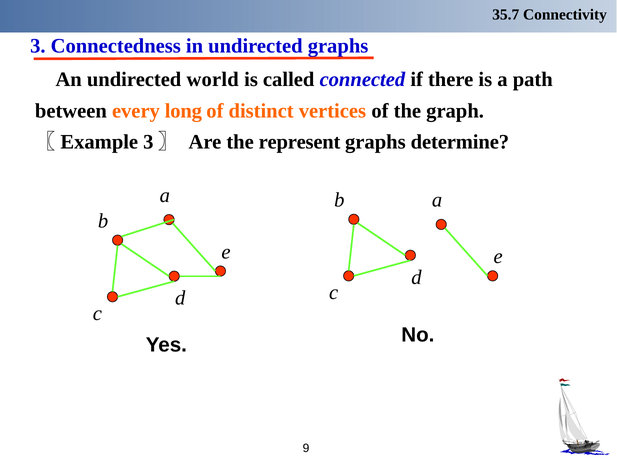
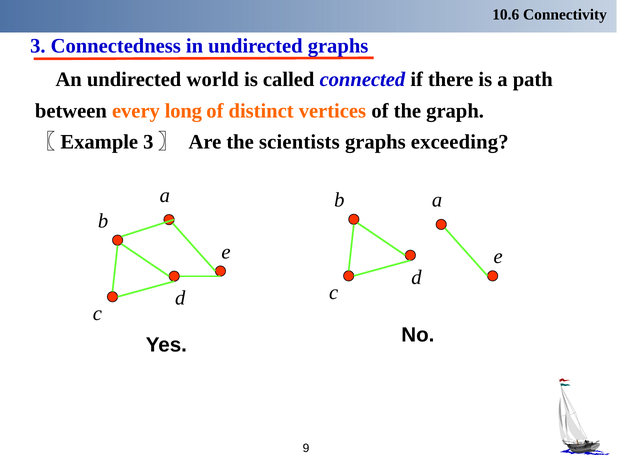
35.7: 35.7 -> 10.6 (506, 14)
represent: represent -> scientists (299, 142)
determine: determine -> exceeding (460, 142)
